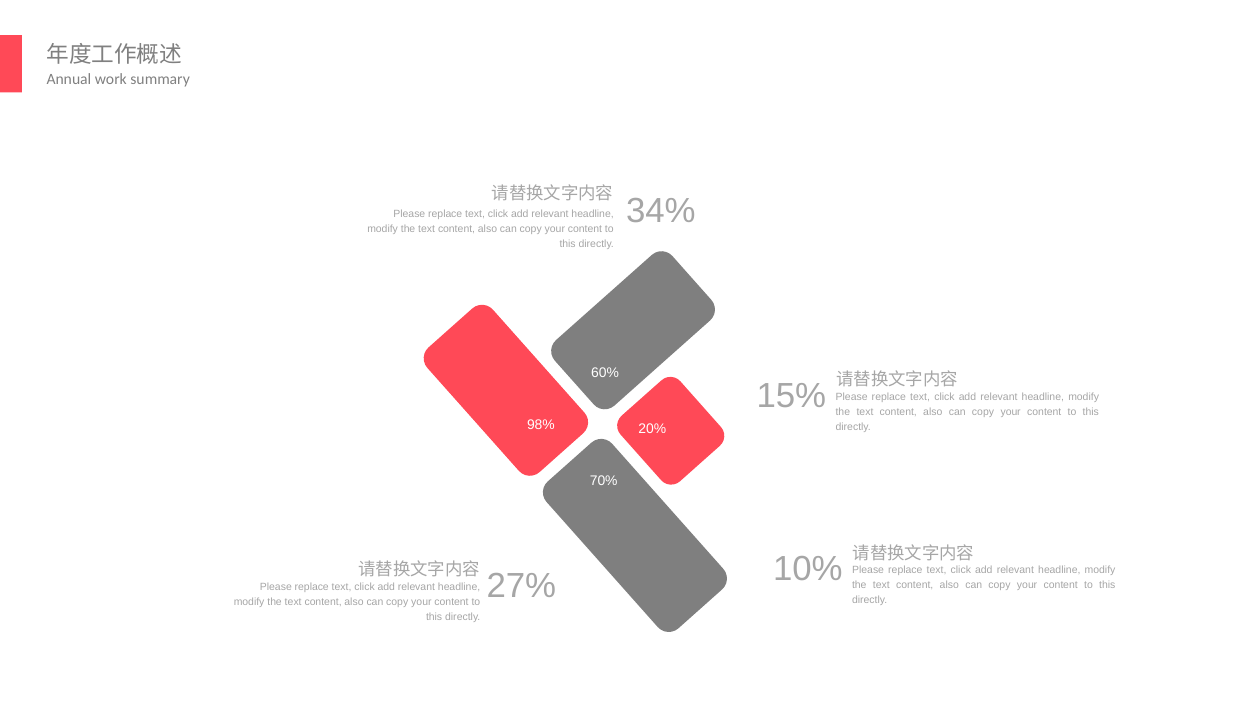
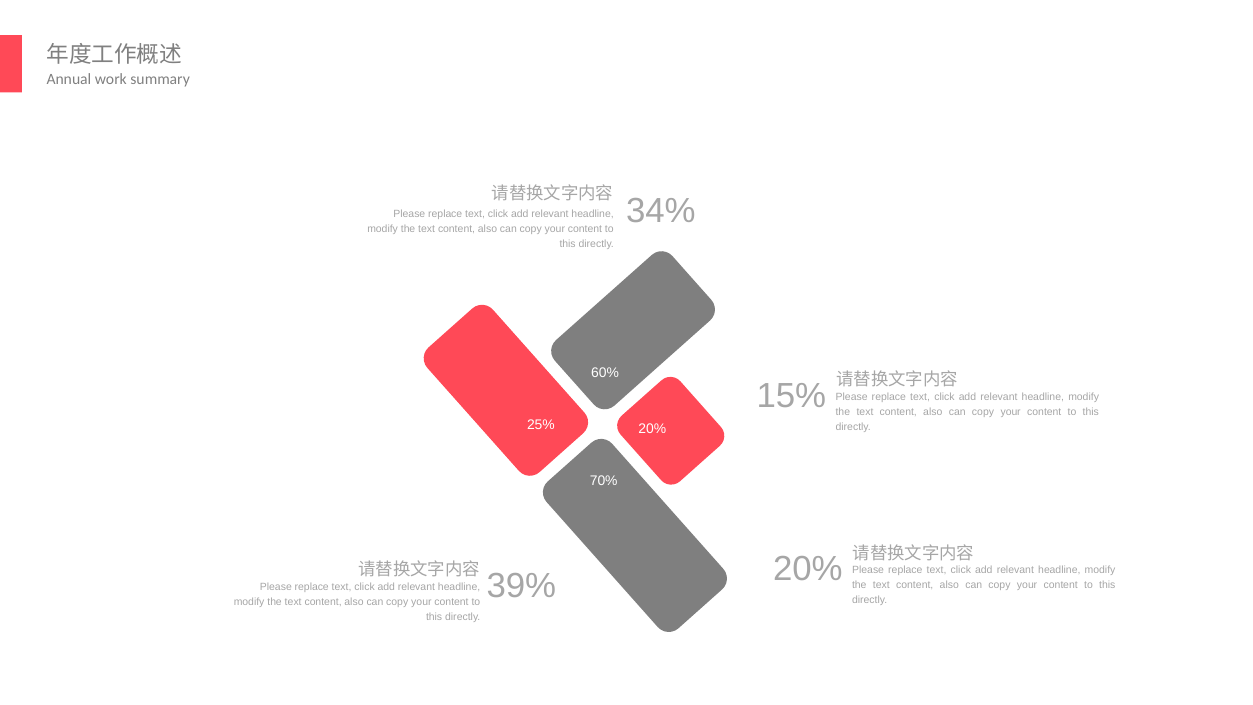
98%: 98% -> 25% (541, 425)
10%: 10% -> 20% (808, 569)
27%: 27% -> 39% (521, 586)
